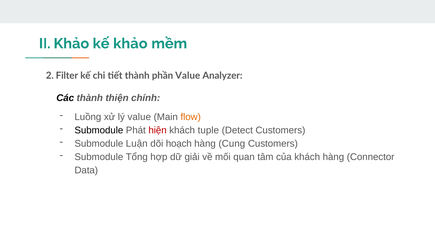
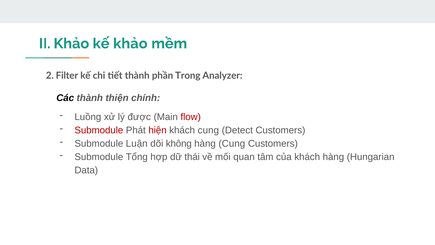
phần Value: Value -> Trong (188, 76)
lý value: value -> được (139, 117)
flow colour: orange -> red (191, 117)
Submodule colour: black -> red (99, 130)
khách tuple: tuple -> cung (208, 130)
hoạch: hoạch -> không (179, 143)
giải: giải -> thái (192, 157)
Connector: Connector -> Hungarian (371, 157)
